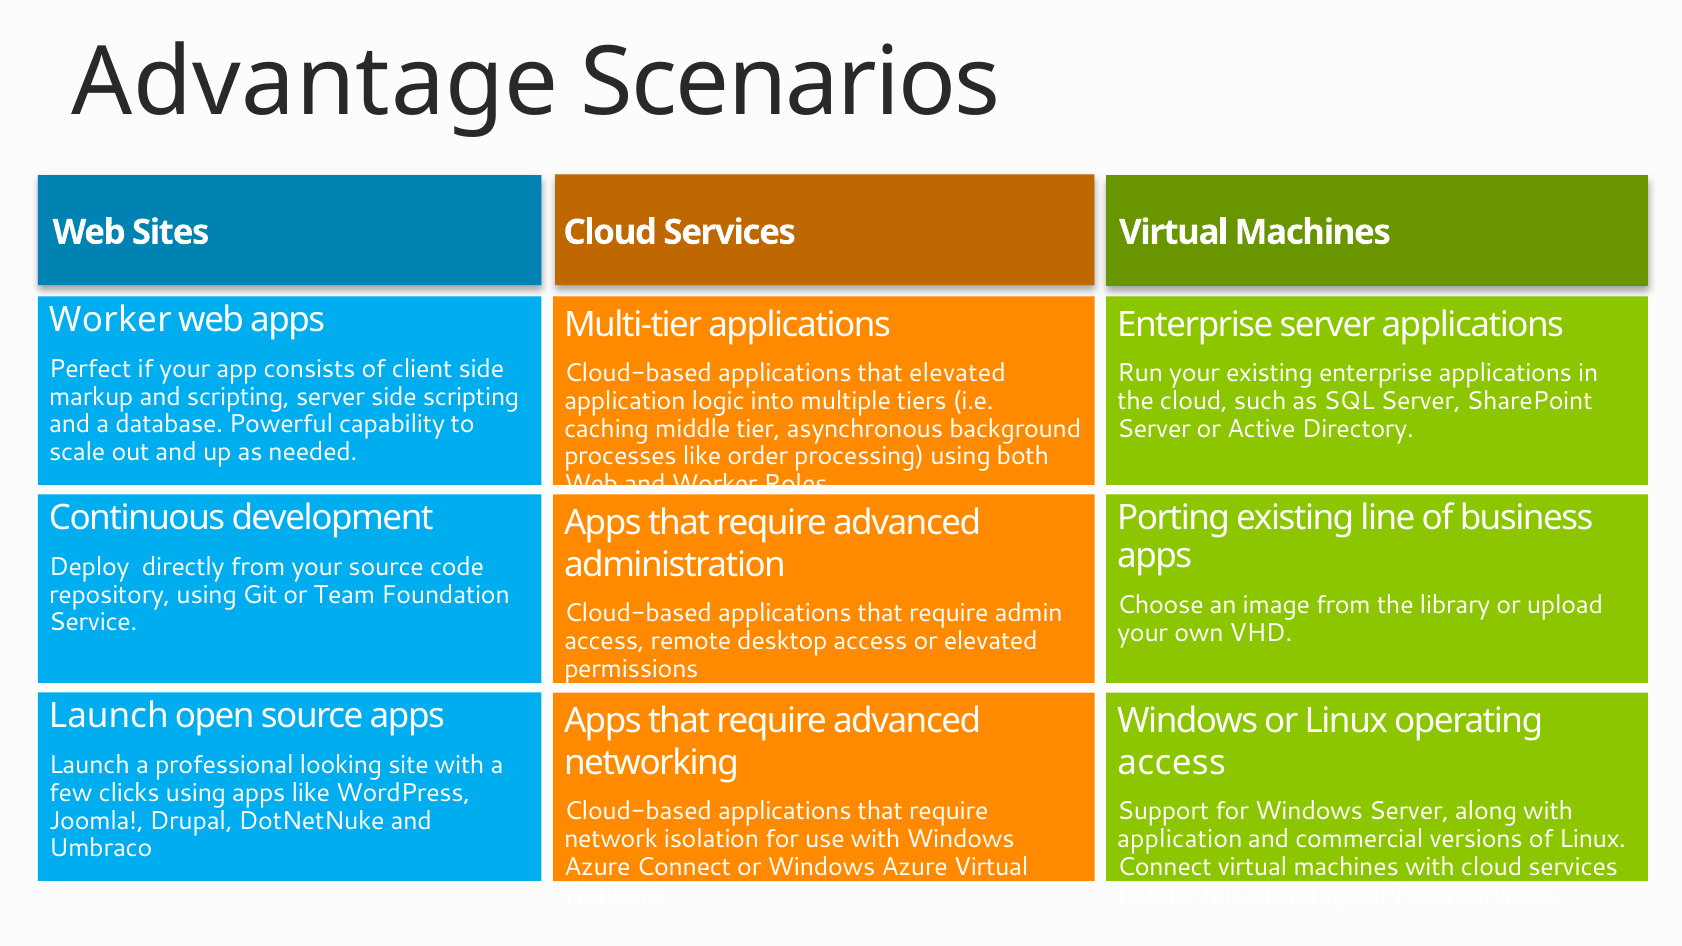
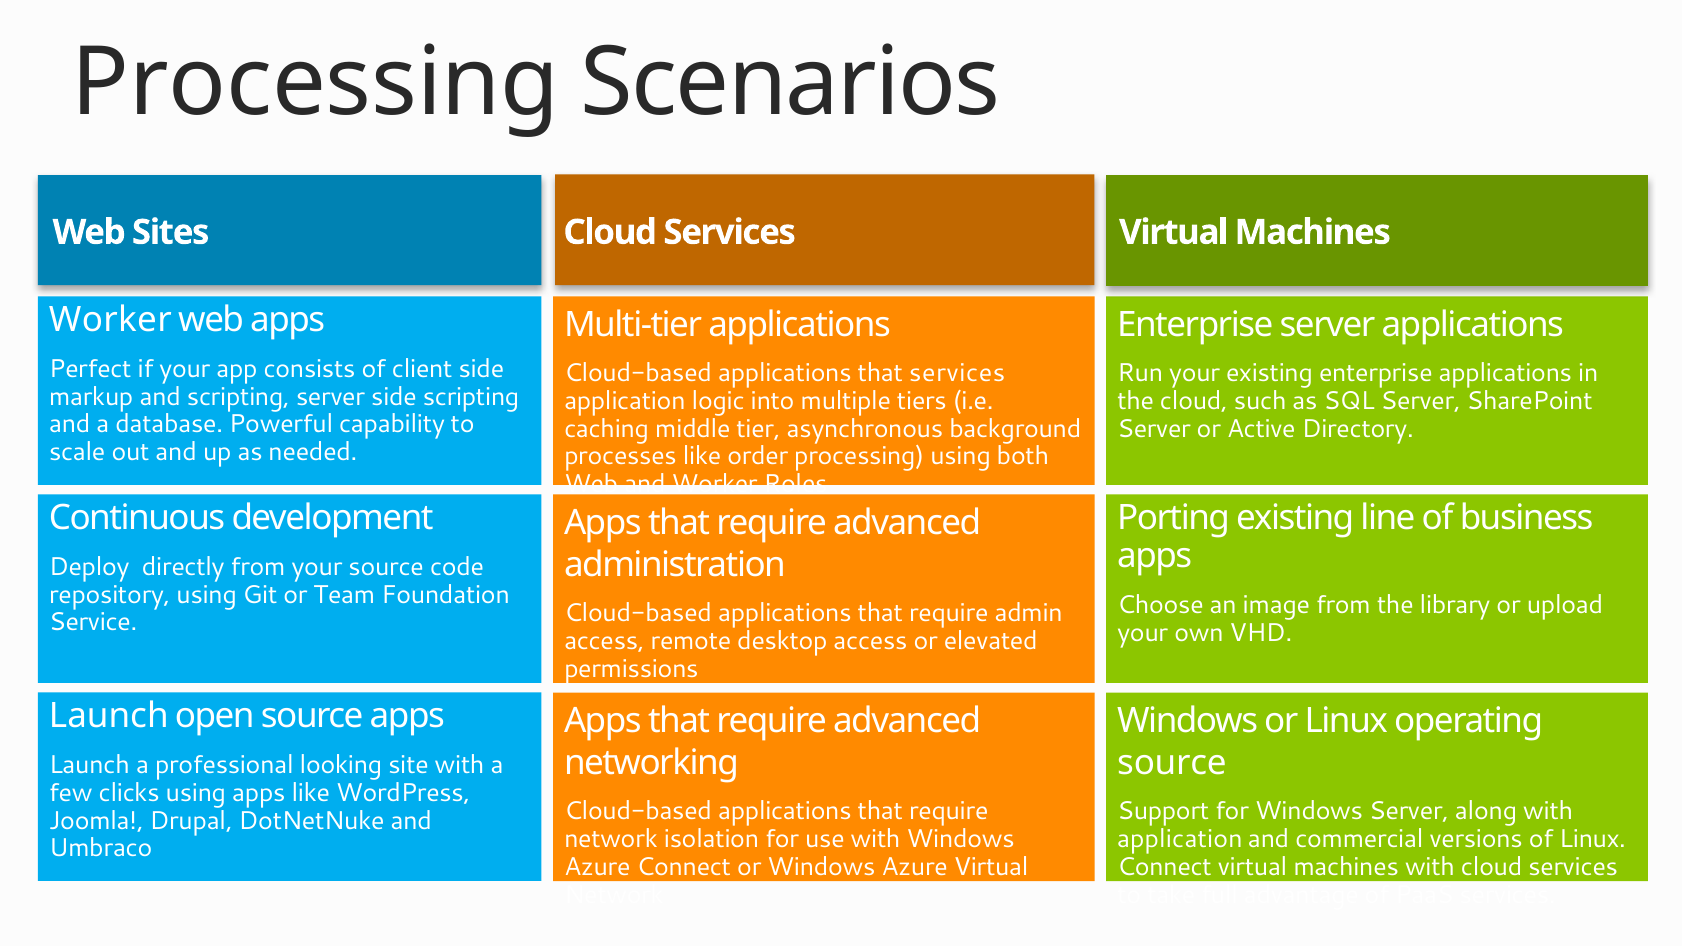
Advantage: Advantage -> Processing (316, 83)
that elevated: elevated -> services (957, 373)
access: access -> source (1172, 763)
